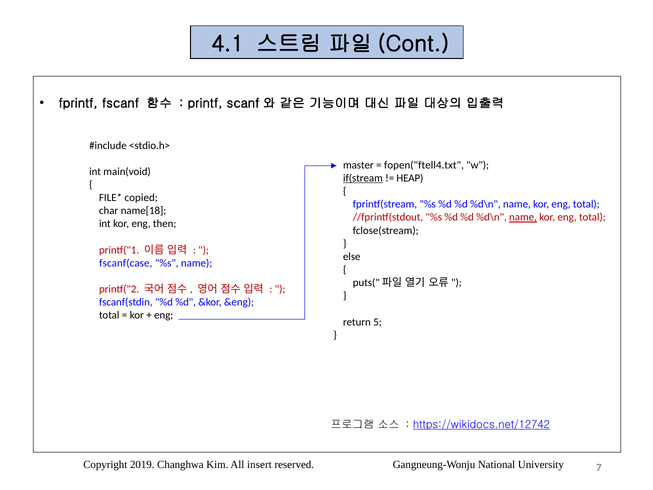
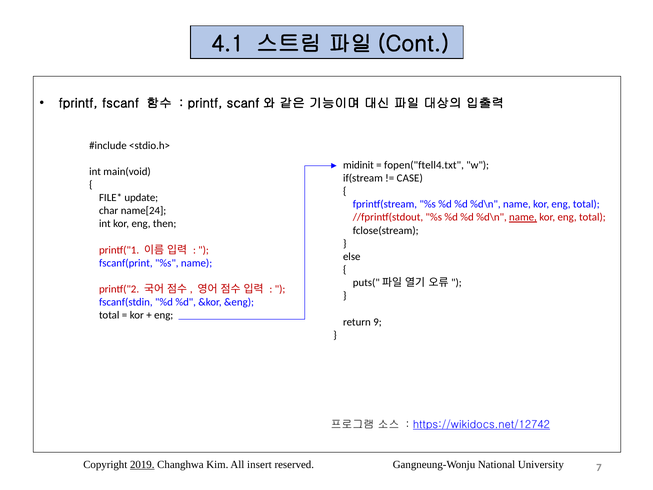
master: master -> midinit (358, 165)
if(stream underline: present -> none (363, 178)
HEAP: HEAP -> CASE (410, 178)
copied: copied -> update (141, 198)
name[18: name[18 -> name[24 (143, 211)
fscanf(case: fscanf(case -> fscanf(print (126, 263)
5: 5 -> 9 (377, 322)
2019 underline: none -> present (142, 464)
